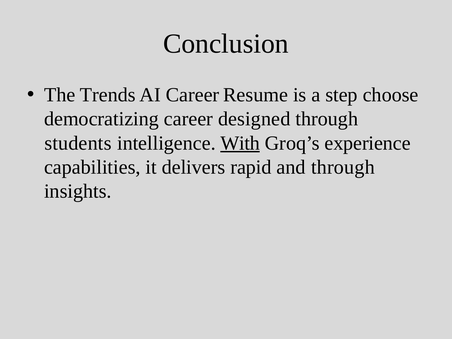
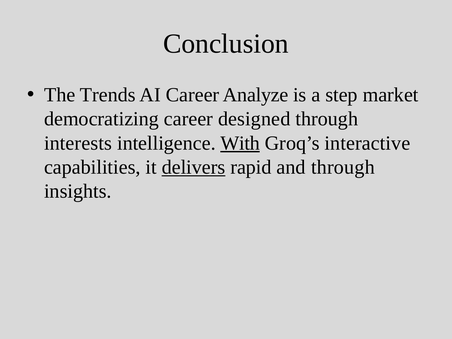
Resume: Resume -> Analyze (256, 95)
choose: choose -> market (391, 95)
students: students -> interests (78, 143)
experience: experience -> interactive (367, 143)
delivers underline: none -> present (194, 167)
